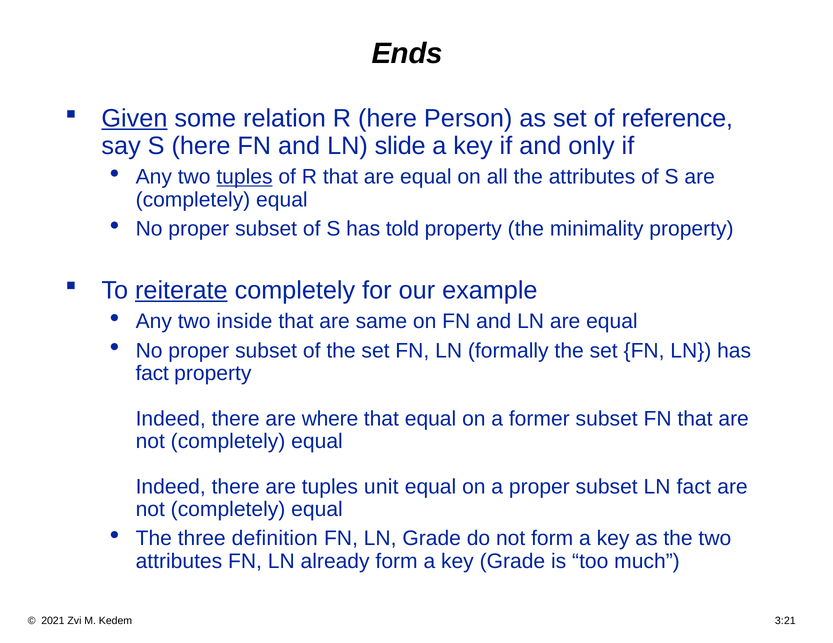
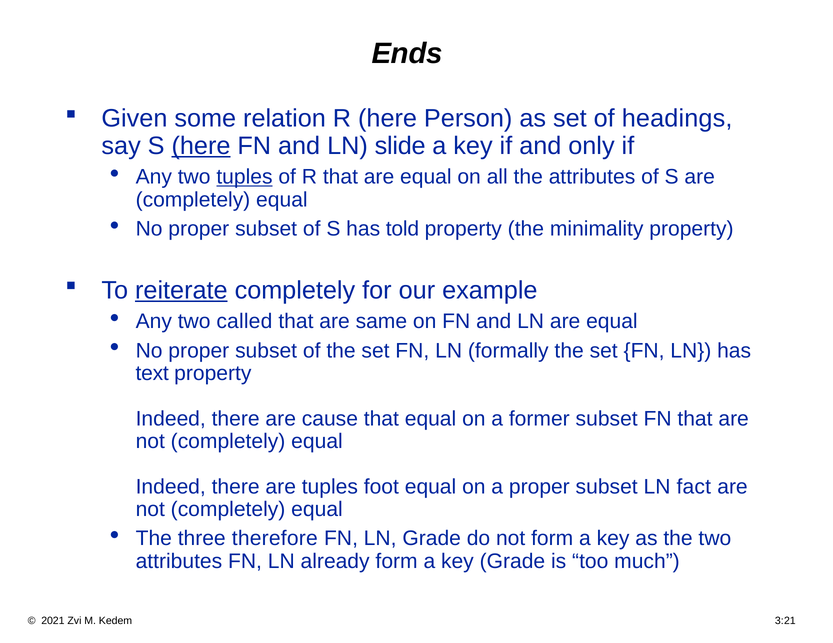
Given underline: present -> none (134, 119)
reference: reference -> headings (677, 119)
here underline: none -> present (201, 146)
inside: inside -> called (244, 322)
fact: fact -> text (152, 374)
where: where -> cause (330, 419)
unit: unit -> foot (381, 487)
definition: definition -> therefore (275, 539)
